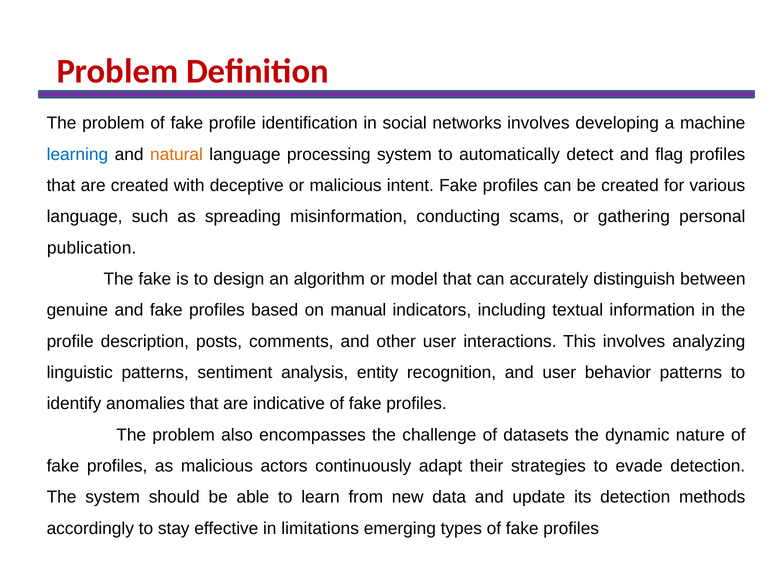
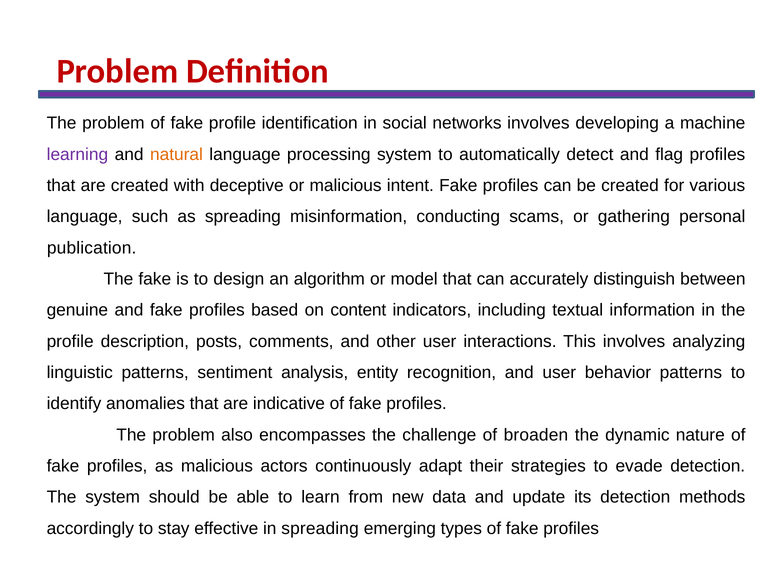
learning colour: blue -> purple (77, 154)
manual: manual -> content (358, 310)
datasets: datasets -> broaden (536, 435)
in limitations: limitations -> spreading (320, 528)
